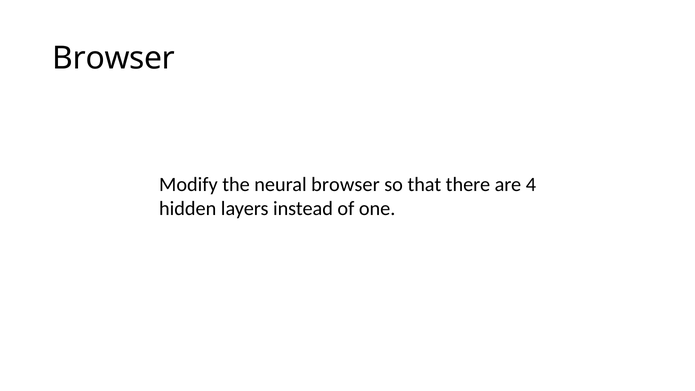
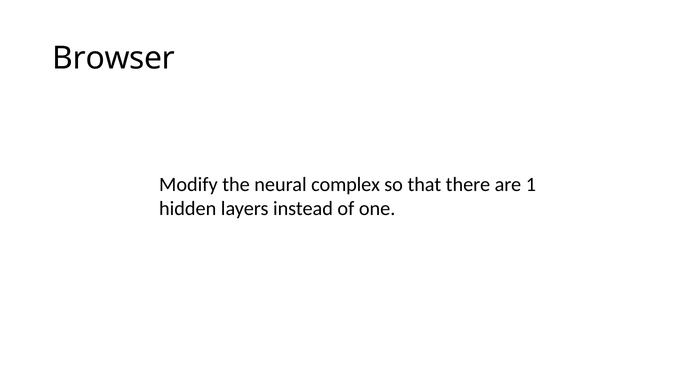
neural browser: browser -> complex (346, 184)
4: 4 -> 1 (531, 184)
